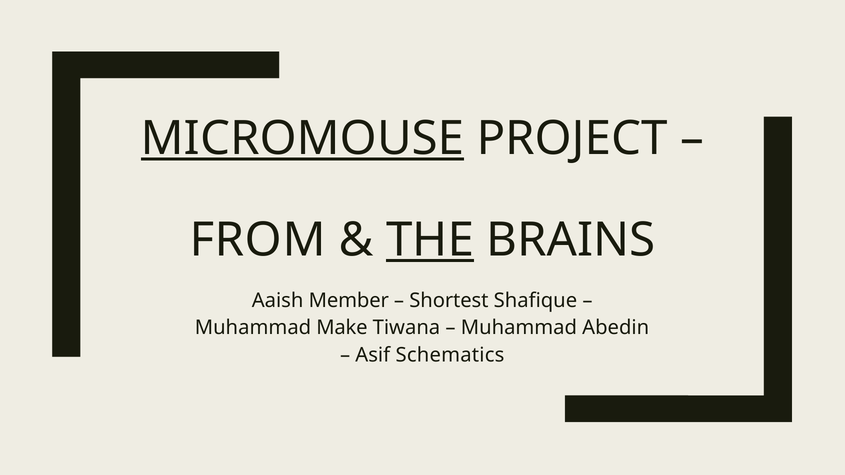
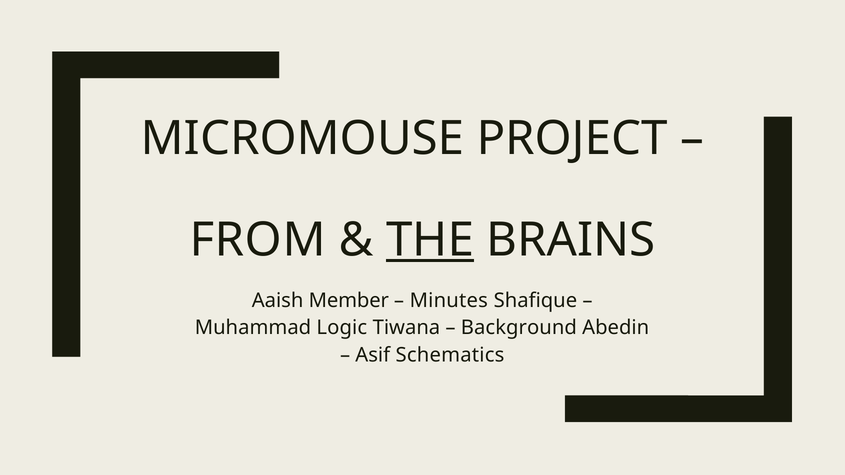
MICROMOUSE underline: present -> none (303, 139)
Shortest: Shortest -> Minutes (449, 301)
Make: Make -> Logic (342, 328)
Muhammad: Muhammad -> Background (519, 328)
